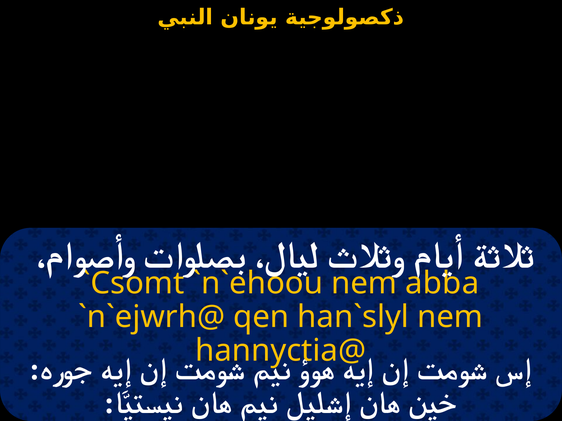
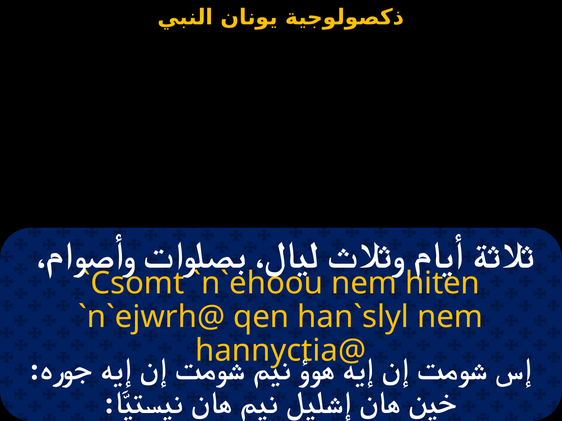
abba: abba -> hiten (442, 284)
